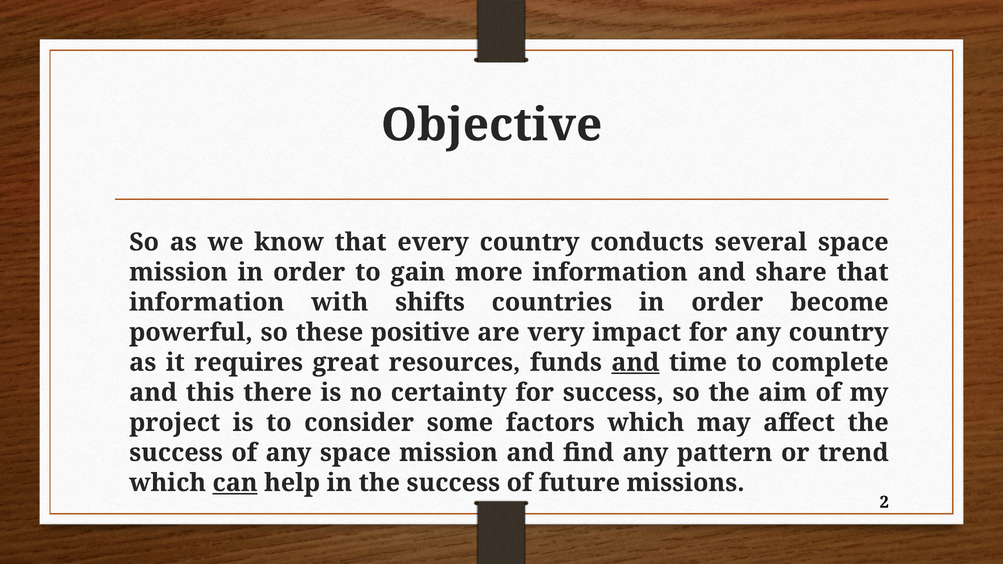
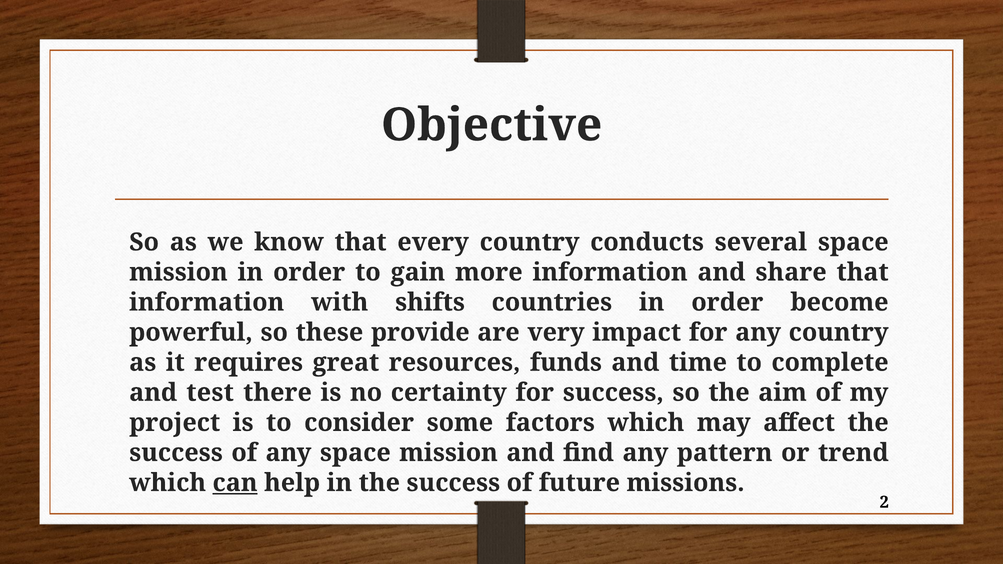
positive: positive -> provide (420, 333)
and underline: present -> none (635, 363)
this: this -> test (210, 393)
